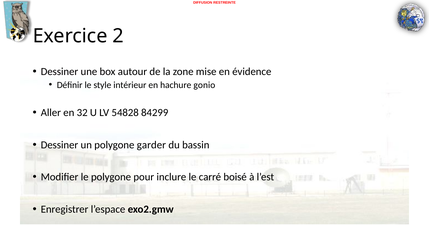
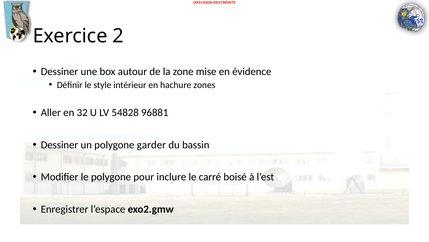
gonio: gonio -> zones (204, 85)
84299: 84299 -> 96881 (155, 112)
